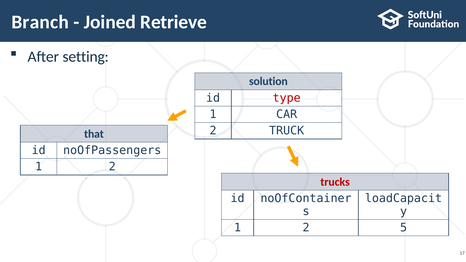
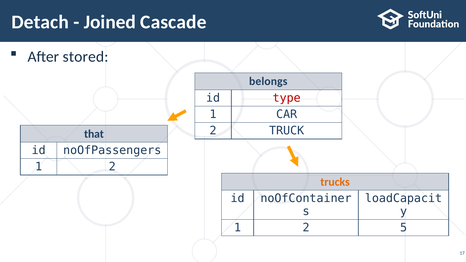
Branch: Branch -> Detach (40, 22)
Retrieve: Retrieve -> Cascade (173, 22)
setting: setting -> stored (86, 57)
solution: solution -> belongs (268, 82)
trucks colour: red -> orange (335, 182)
